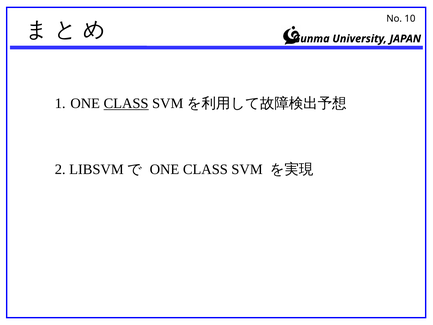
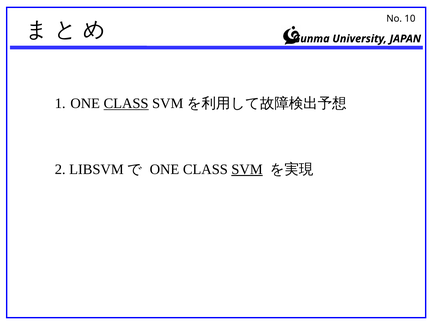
SVM underline: none -> present (247, 169)
